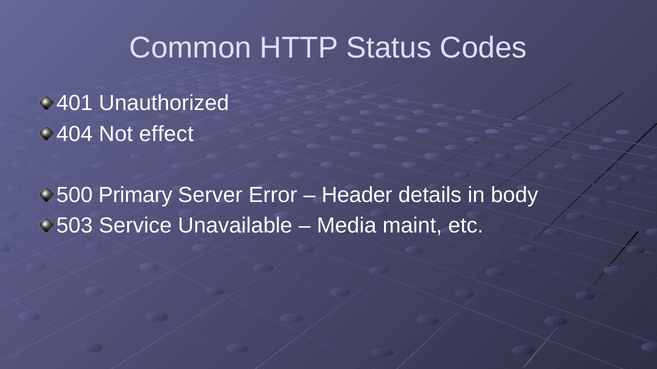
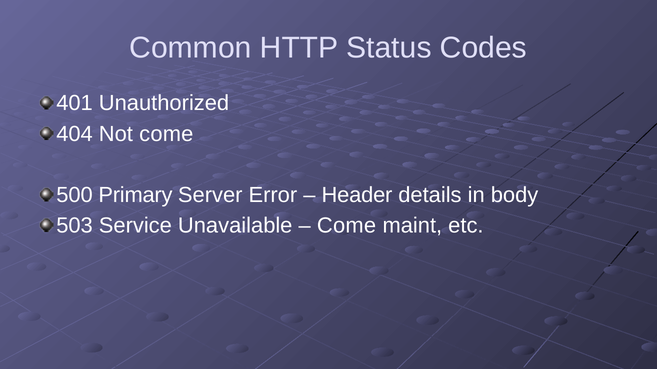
Not effect: effect -> come (166, 134)
Media: Media -> Come (347, 226)
